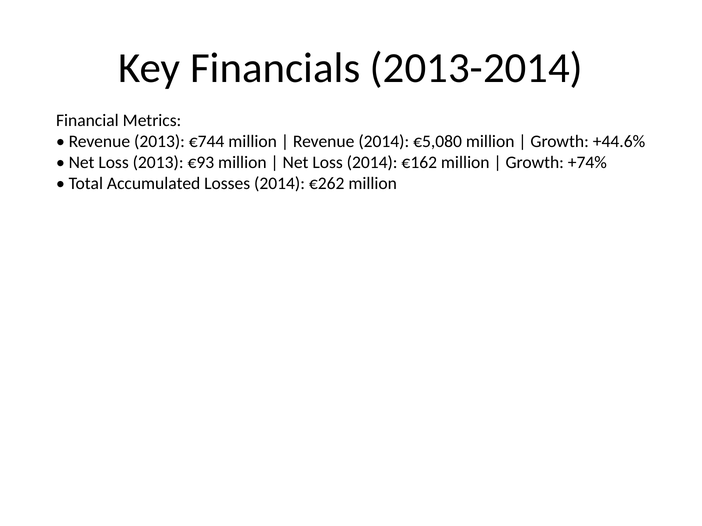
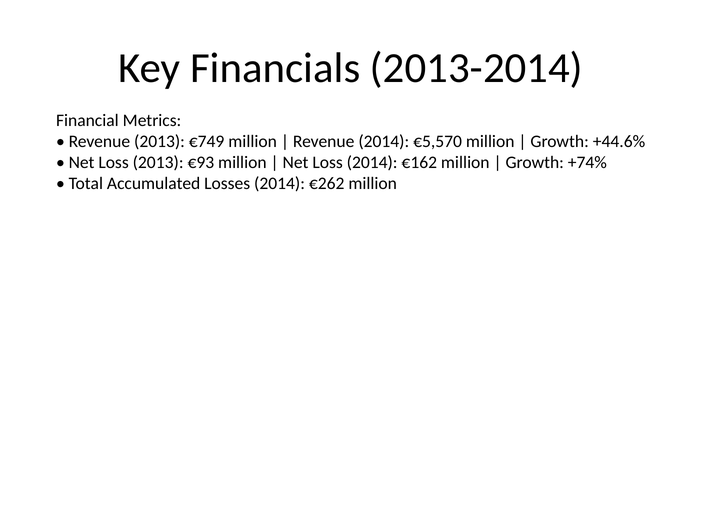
€744: €744 -> €749 (207, 142)
€5,080: €5,080 -> €5,570 (438, 142)
